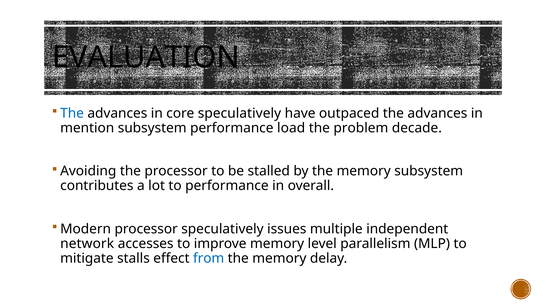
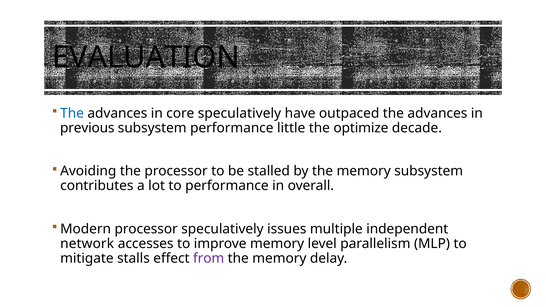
mention: mention -> previous (87, 128)
load: load -> little (291, 128)
problem: problem -> optimize (361, 128)
from colour: blue -> purple (209, 258)
